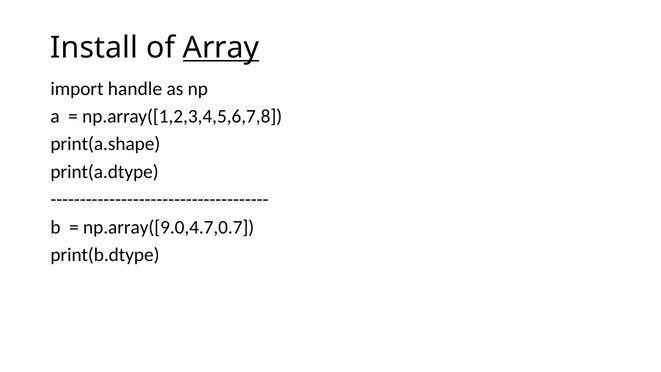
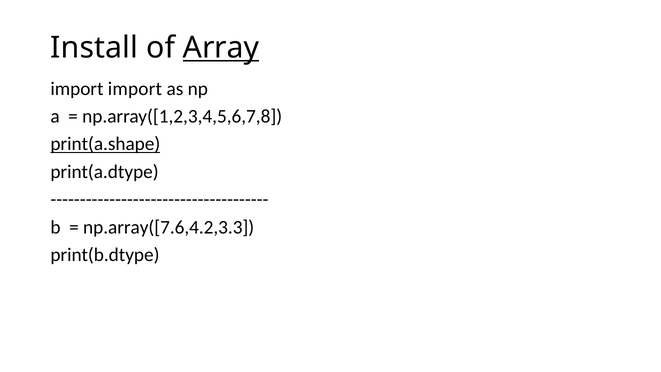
import handle: handle -> import (135, 89)
print(a.shape underline: none -> present (105, 144)
np.array([9.0,4.7,0.7: np.array([9.0,4.7,0.7 -> np.array([7.6,4.2,3.3 (169, 227)
